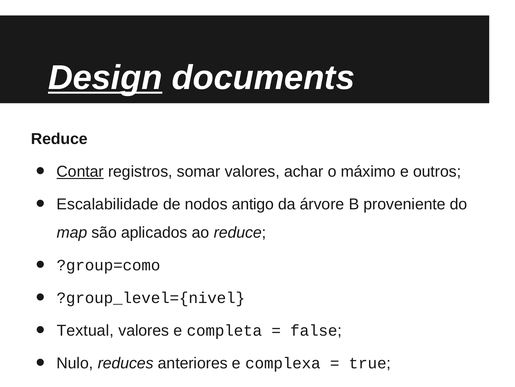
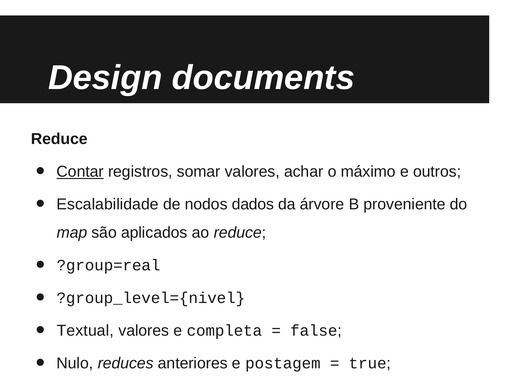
Design underline: present -> none (105, 78)
antigo: antigo -> dados (253, 204)
?group=como: ?group=como -> ?group=real (108, 265)
complexa: complexa -> postagem (283, 363)
